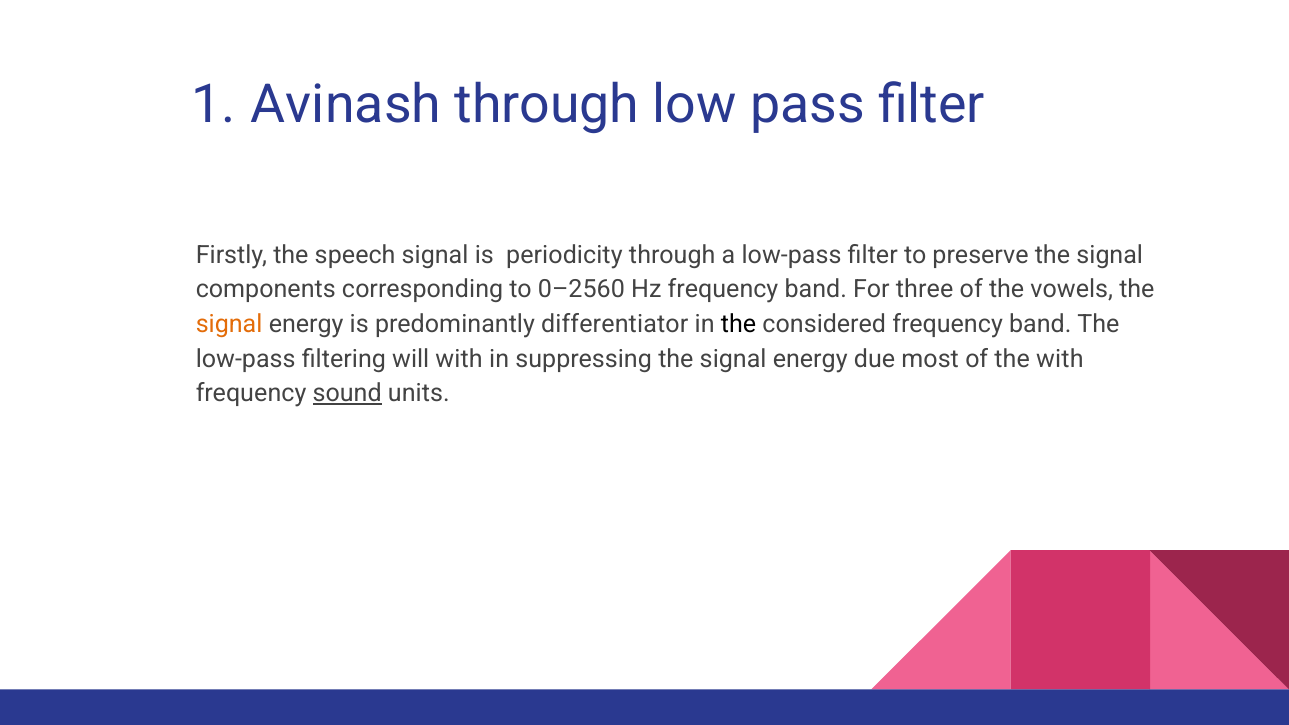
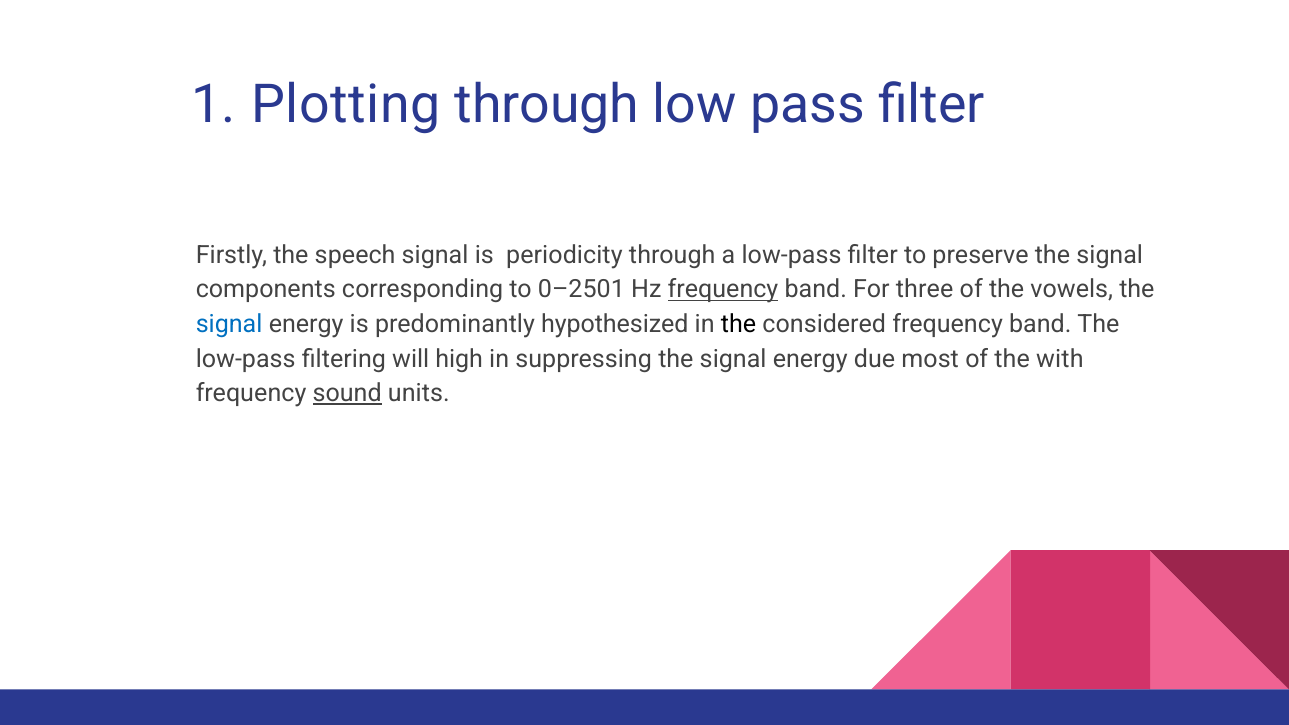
Avinash: Avinash -> Plotting (346, 104)
0–2560: 0–2560 -> 0–2501 (581, 290)
frequency underline: none -> present (723, 290)
signal colour: orange -> blue (229, 324)
differentiator: differentiator -> hypothesized (615, 324)
will with: with -> high (459, 359)
